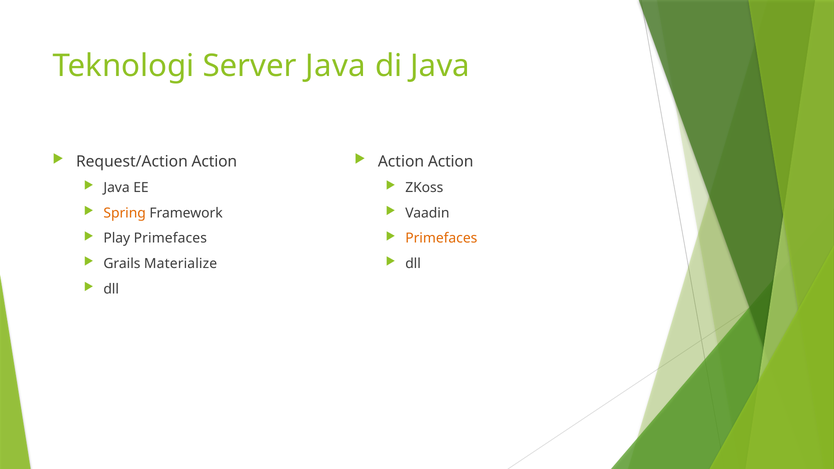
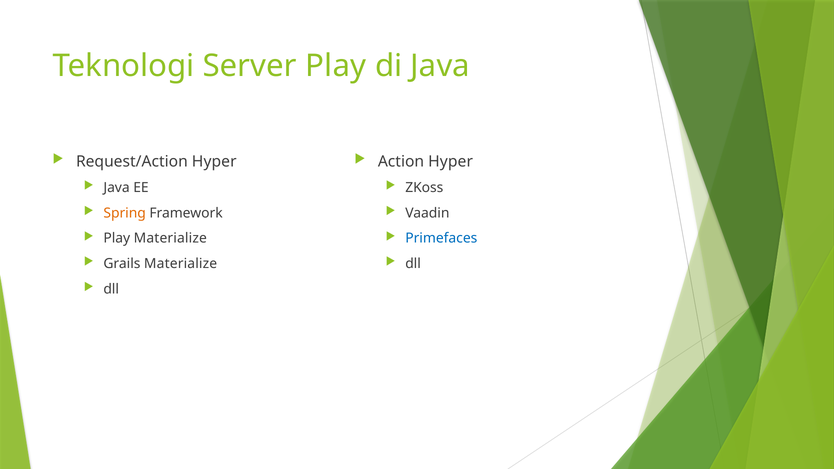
Server Java: Java -> Play (336, 66)
Request/Action Action: Action -> Hyper (214, 161)
Action Action: Action -> Hyper (451, 161)
Play Primefaces: Primefaces -> Materialize (170, 238)
Primefaces colour: orange -> blue (441, 238)
